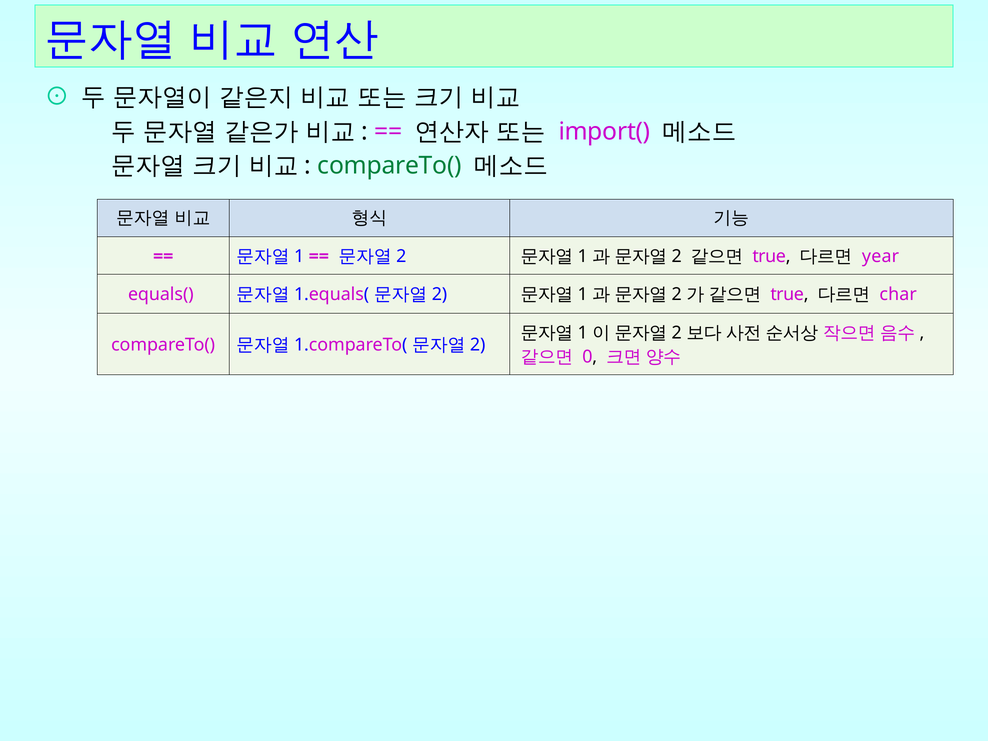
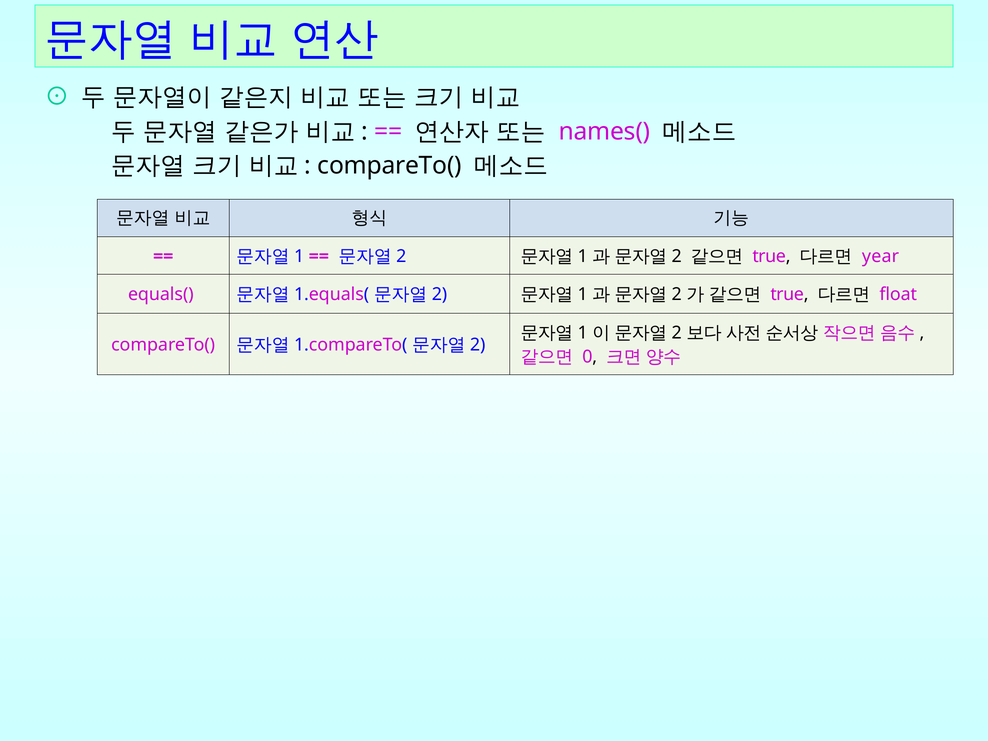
import(: import( -> names( (604, 131)
compareTo( colour: green -> black (390, 166)
char: char -> float (898, 295)
